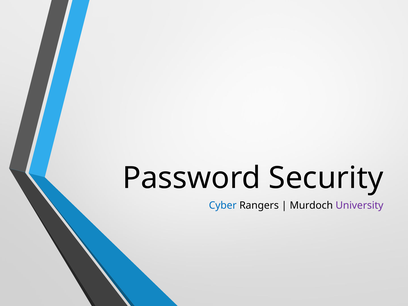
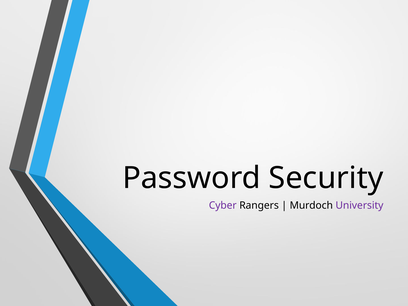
Cyber colour: blue -> purple (223, 205)
